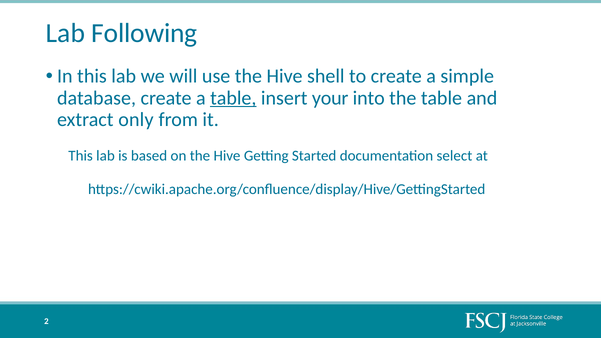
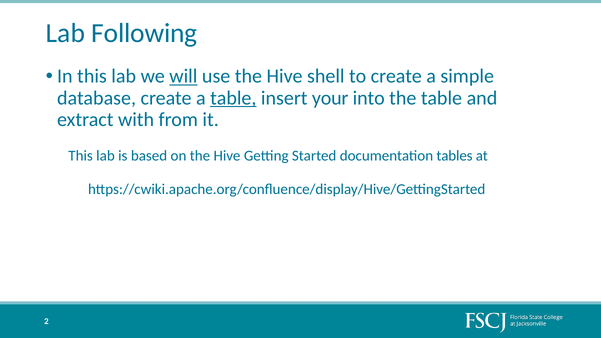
will underline: none -> present (183, 76)
only: only -> with (136, 120)
select: select -> tables (455, 156)
